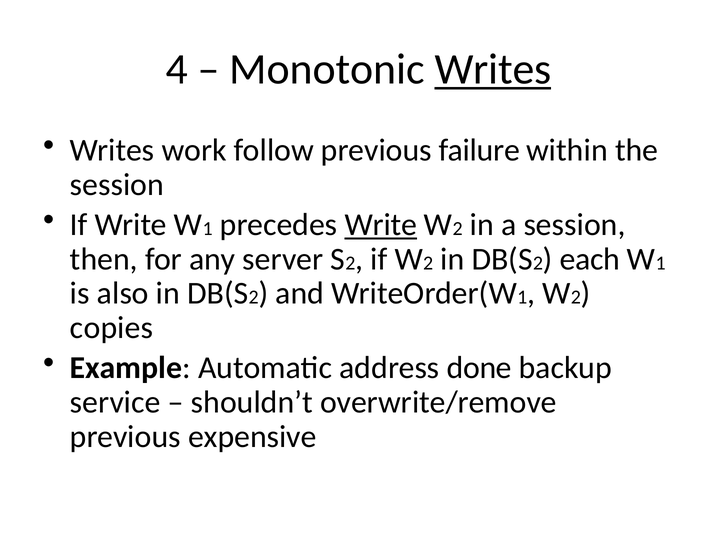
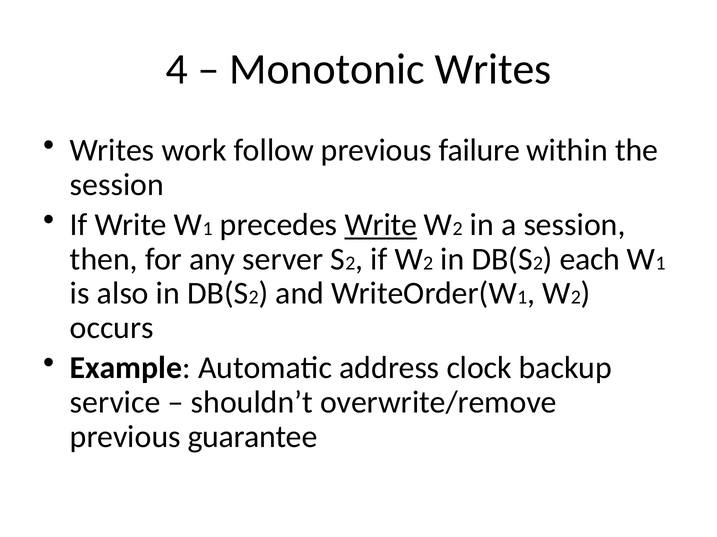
Writes underline: present -> none (493, 69)
copies: copies -> occurs (112, 328)
done: done -> clock (479, 369)
expensive: expensive -> guarantee (252, 437)
